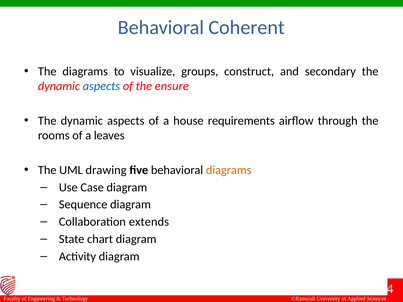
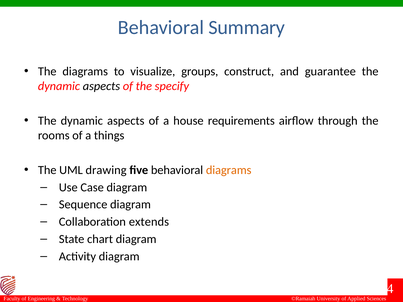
Coherent: Coherent -> Summary (247, 28)
secondary: secondary -> guarantee (330, 71)
aspects colour: blue -> black (101, 86)
ensure: ensure -> specify (172, 86)
leaves: leaves -> things (109, 136)
